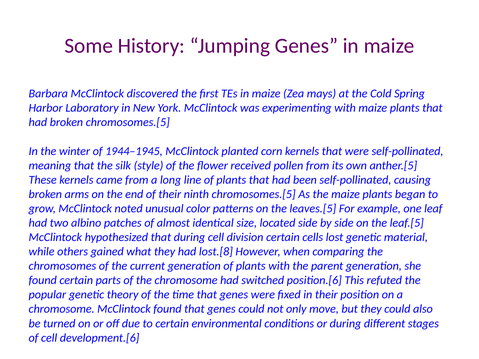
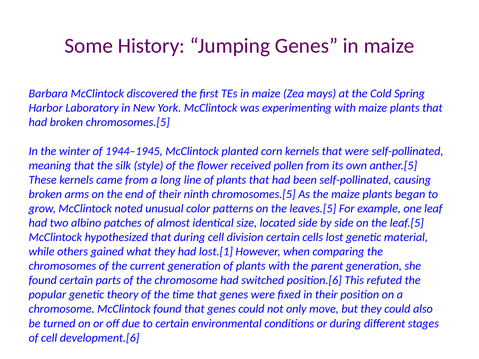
lost.[8: lost.[8 -> lost.[1 (216, 252)
